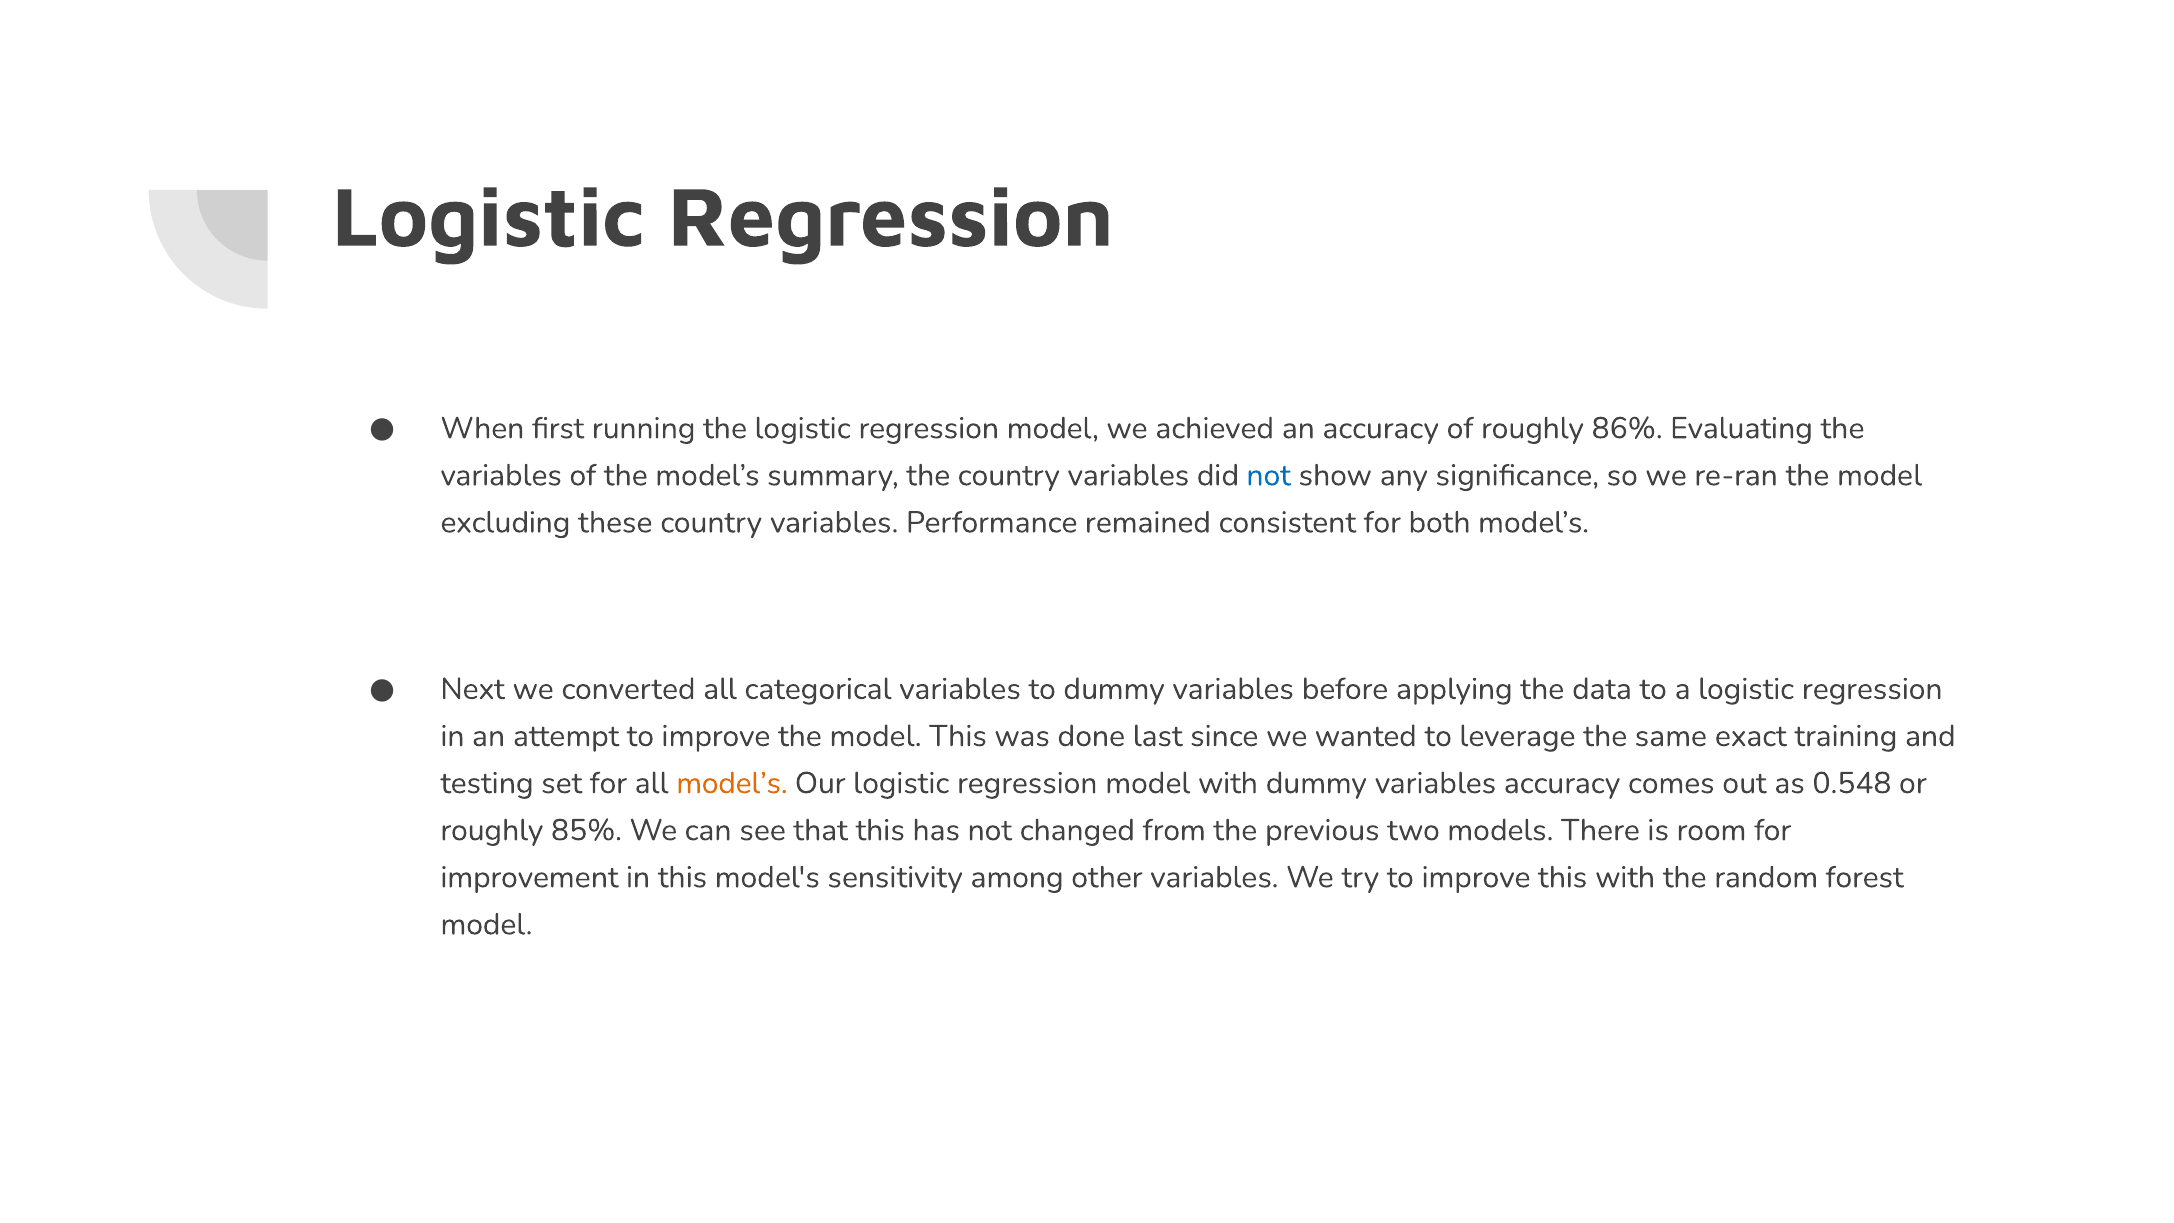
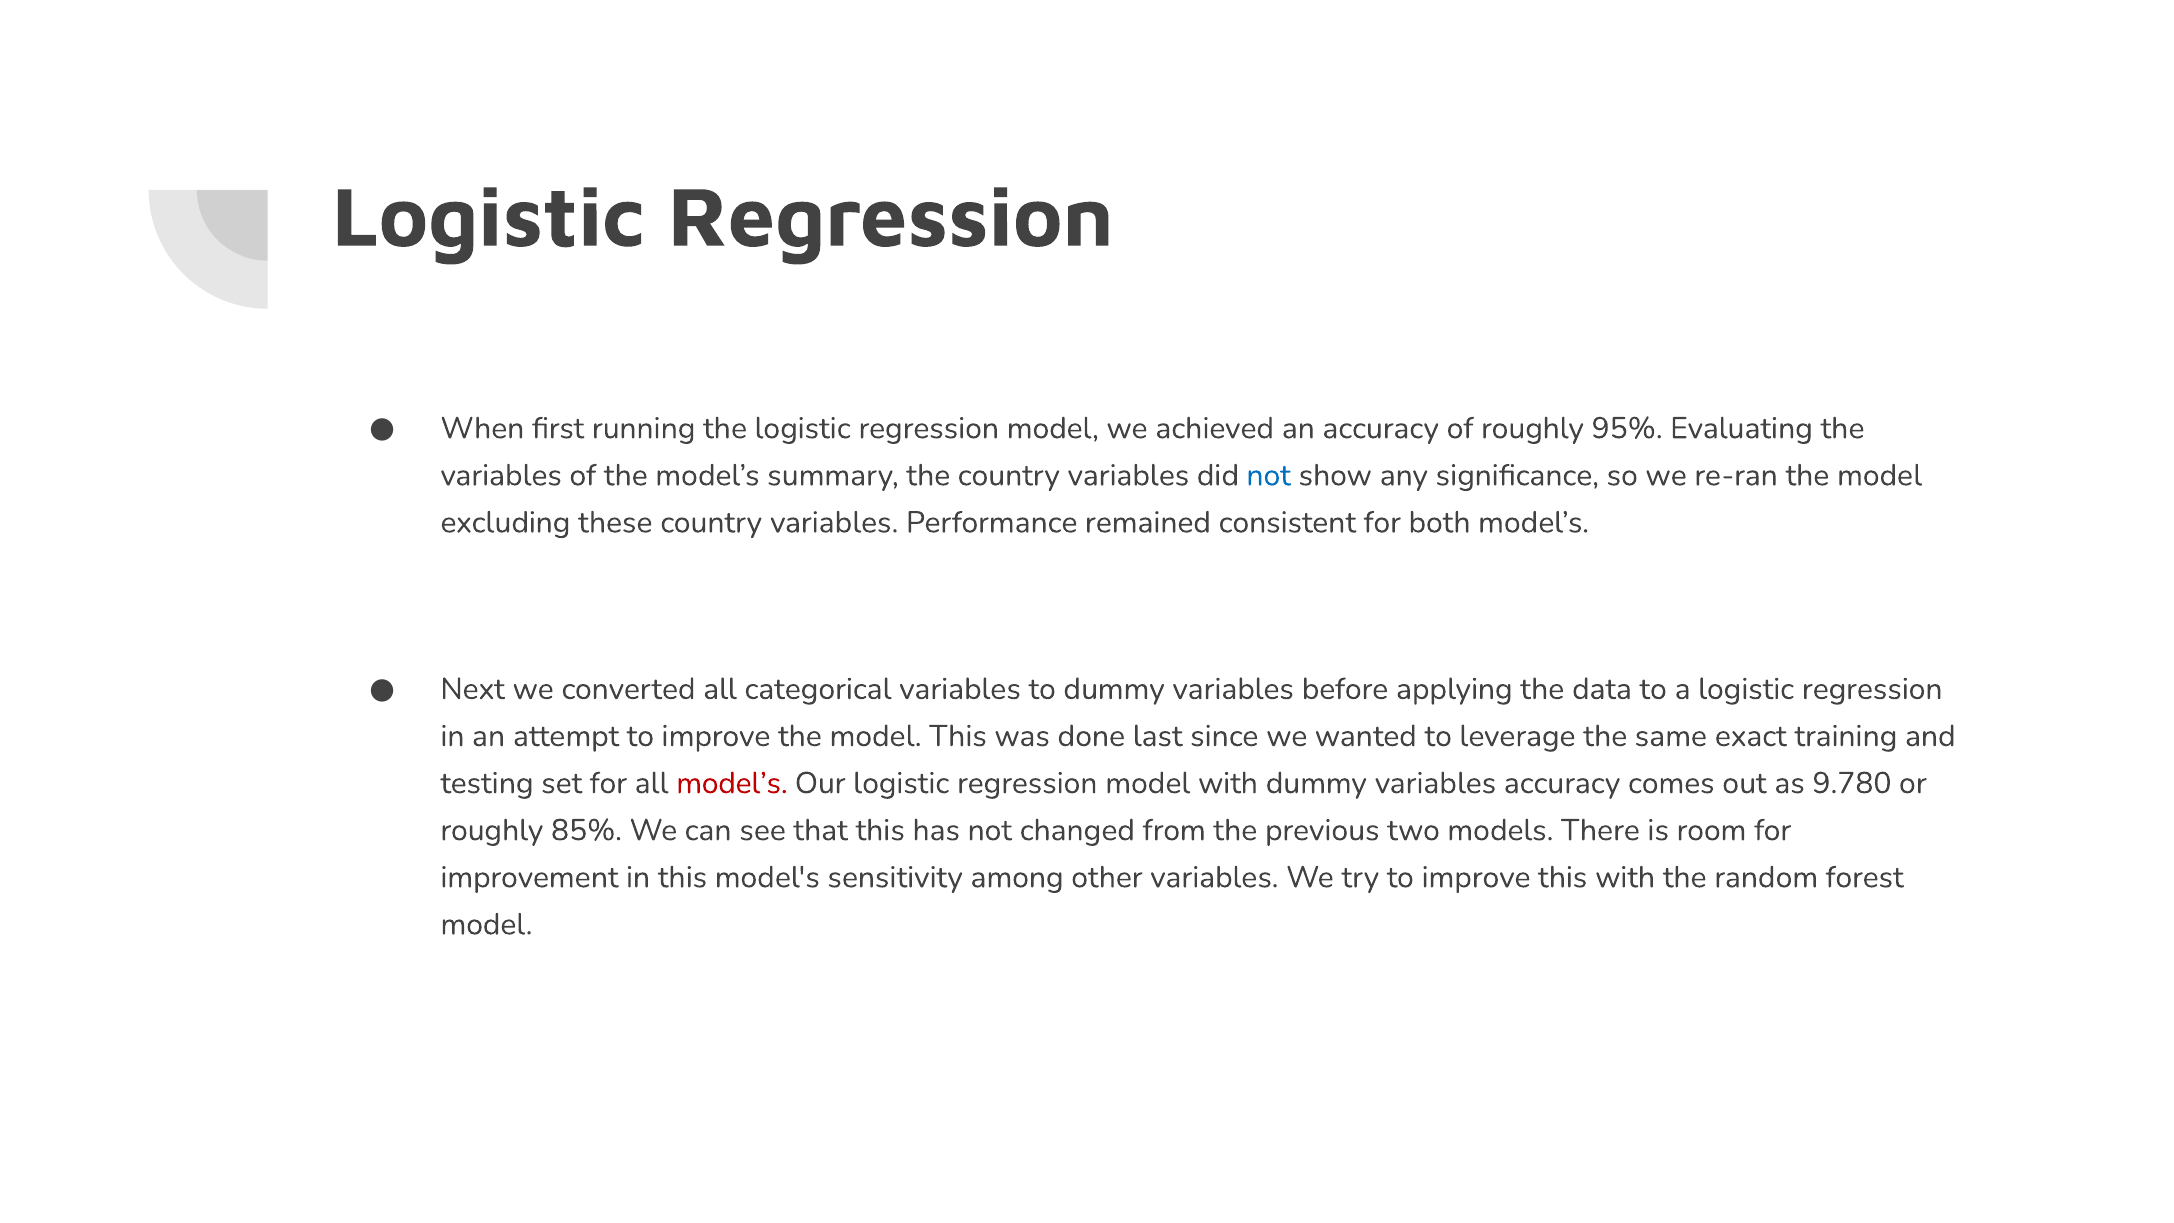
86%: 86% -> 95% (1627, 428)
model’s colour: orange -> red (732, 783)
0.548: 0.548 -> 9.780 (1852, 783)
